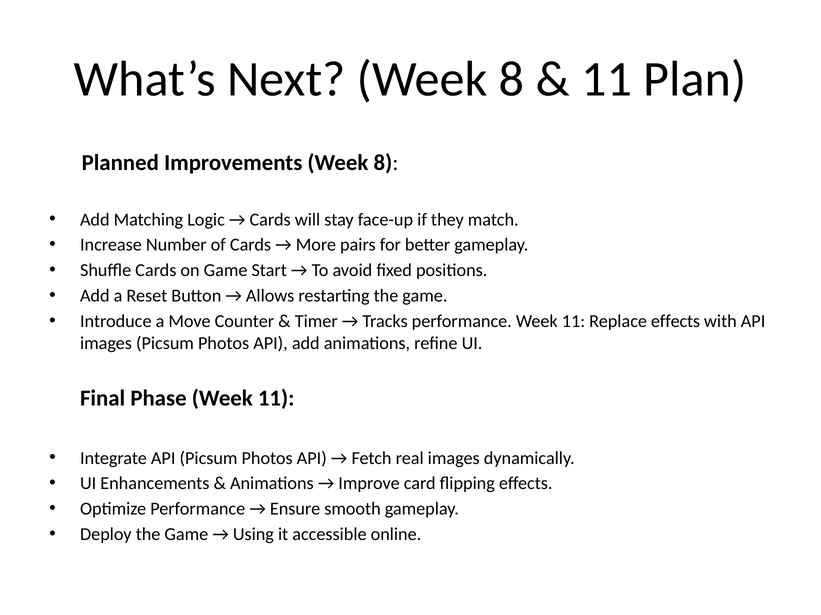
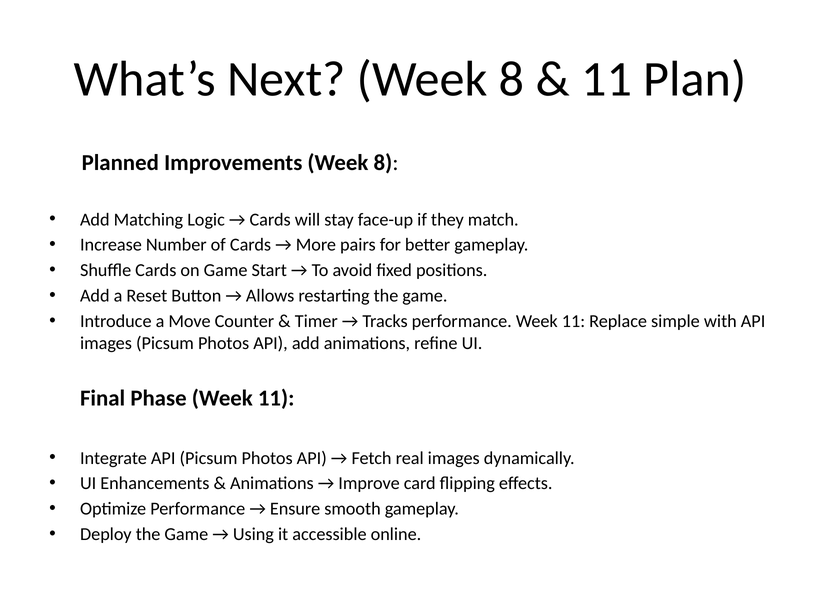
Replace effects: effects -> simple (675, 322)
